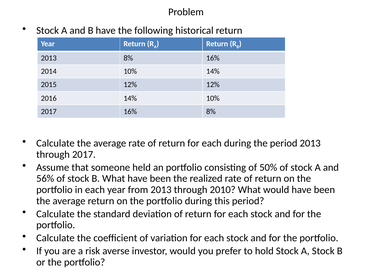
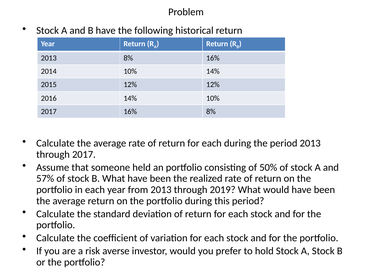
56%: 56% -> 57% (45, 179)
2010: 2010 -> 2019 (223, 190)
